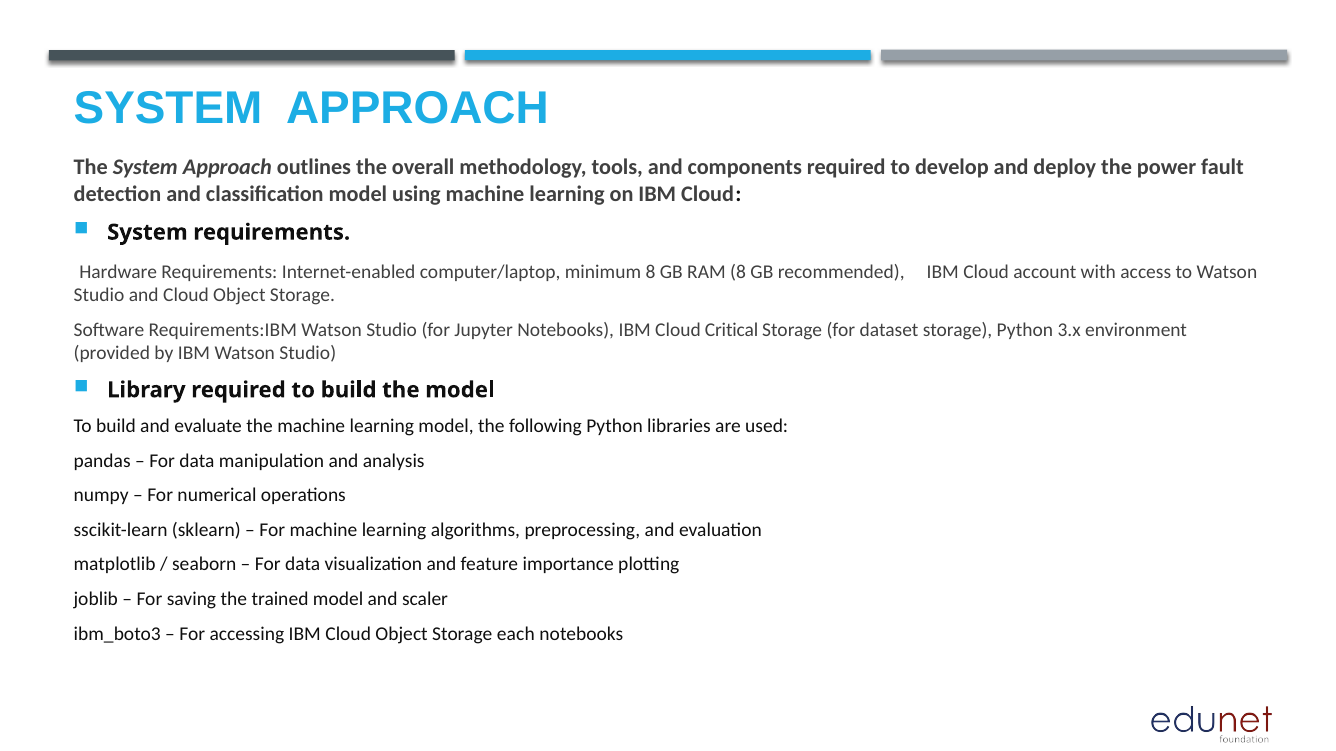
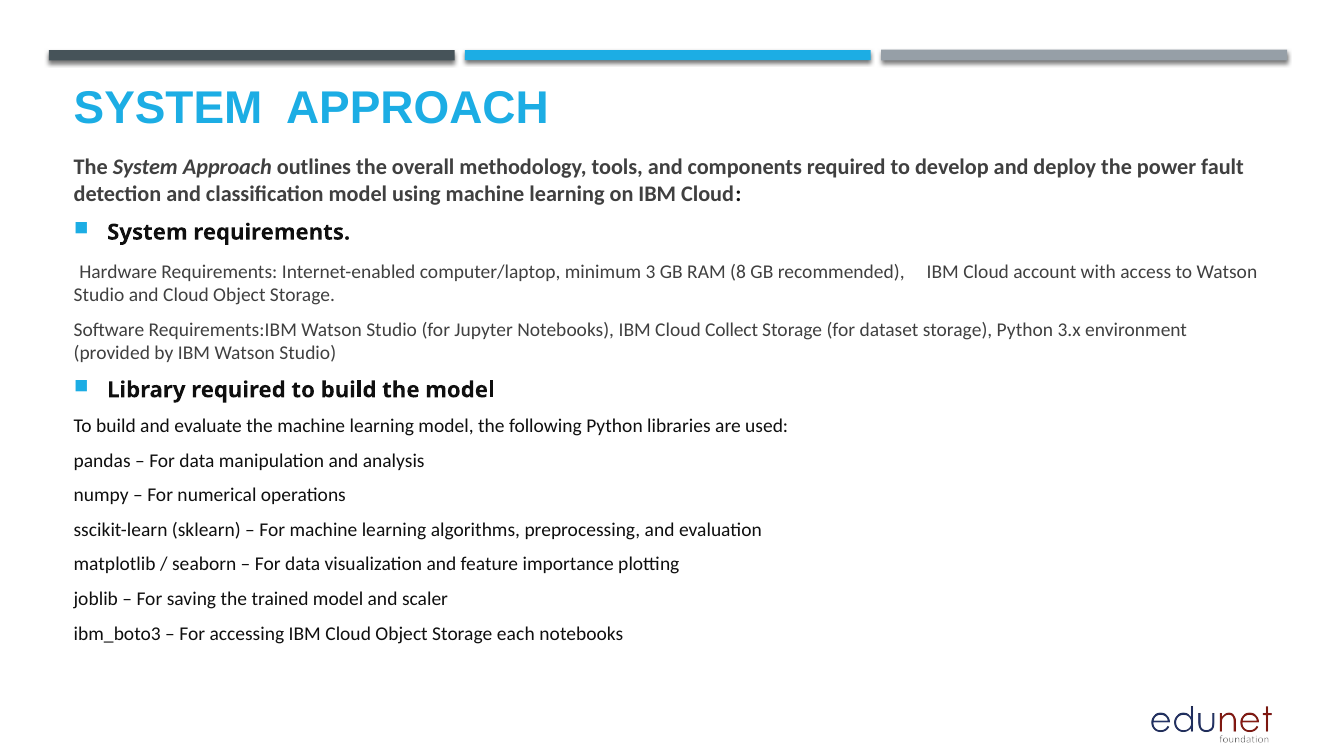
minimum 8: 8 -> 3 (650, 272)
Critical: Critical -> Collect (732, 330)
